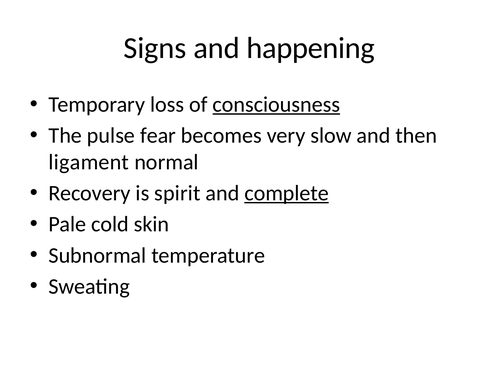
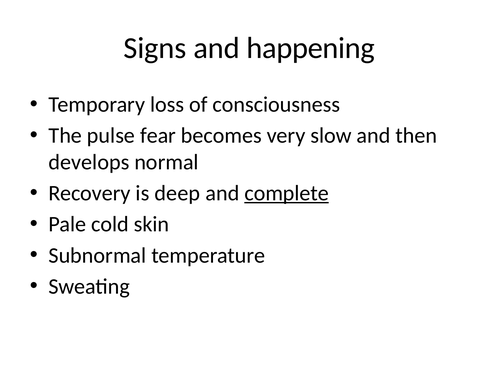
consciousness underline: present -> none (276, 104)
ligament: ligament -> develops (89, 162)
spirit: spirit -> deep (177, 193)
